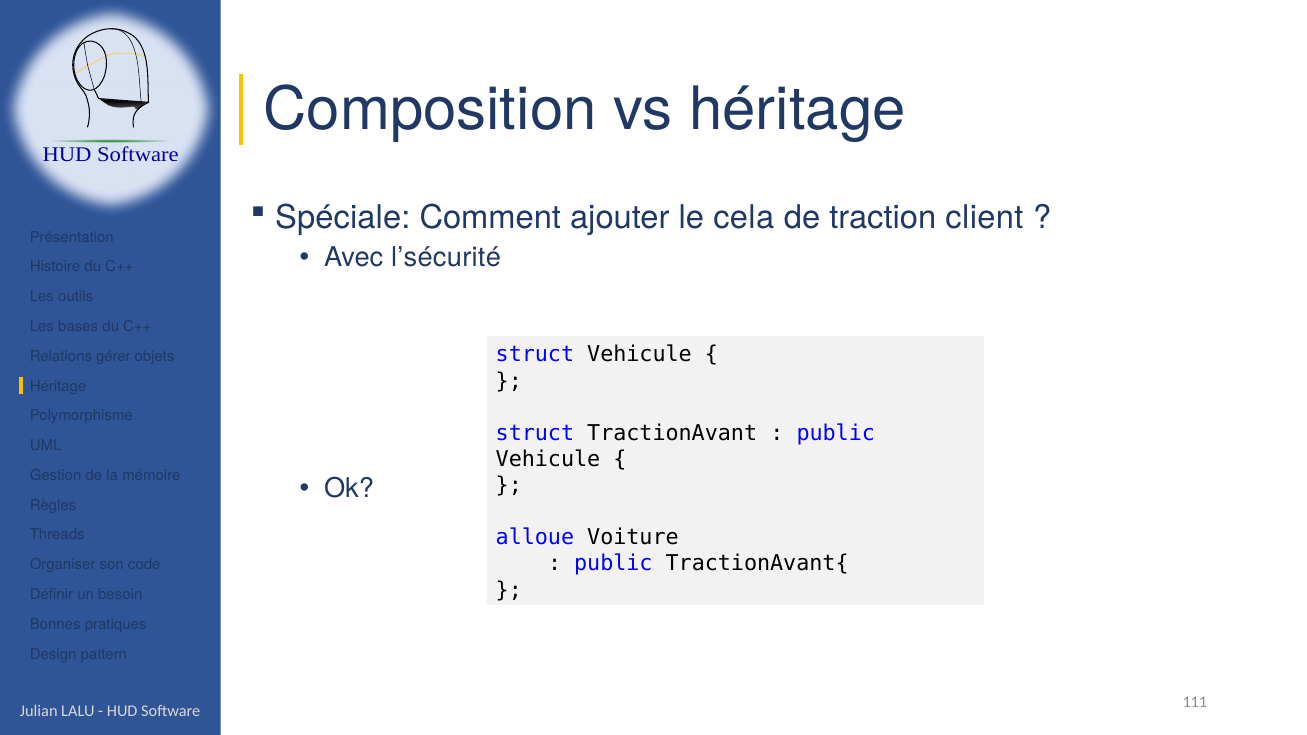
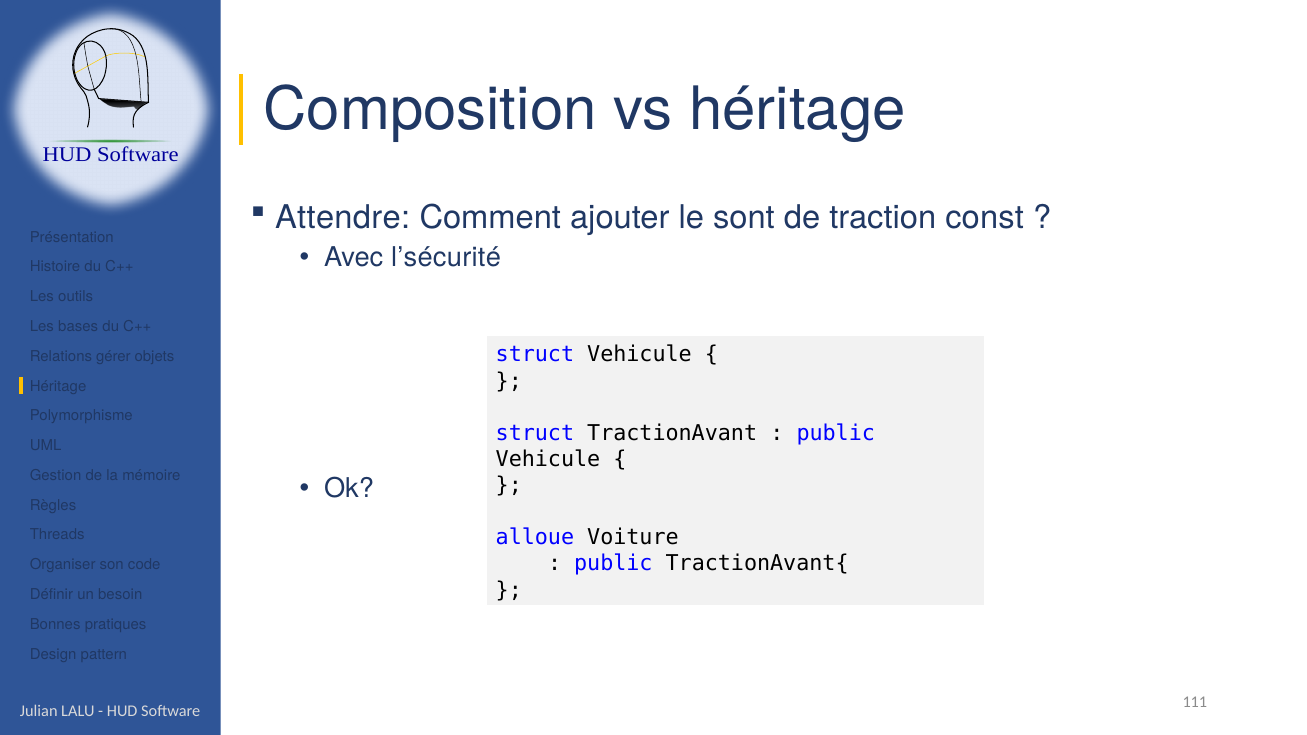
Spéciale: Spéciale -> Attendre (343, 218)
cela: cela -> sont (744, 218)
client: client -> const (985, 218)
